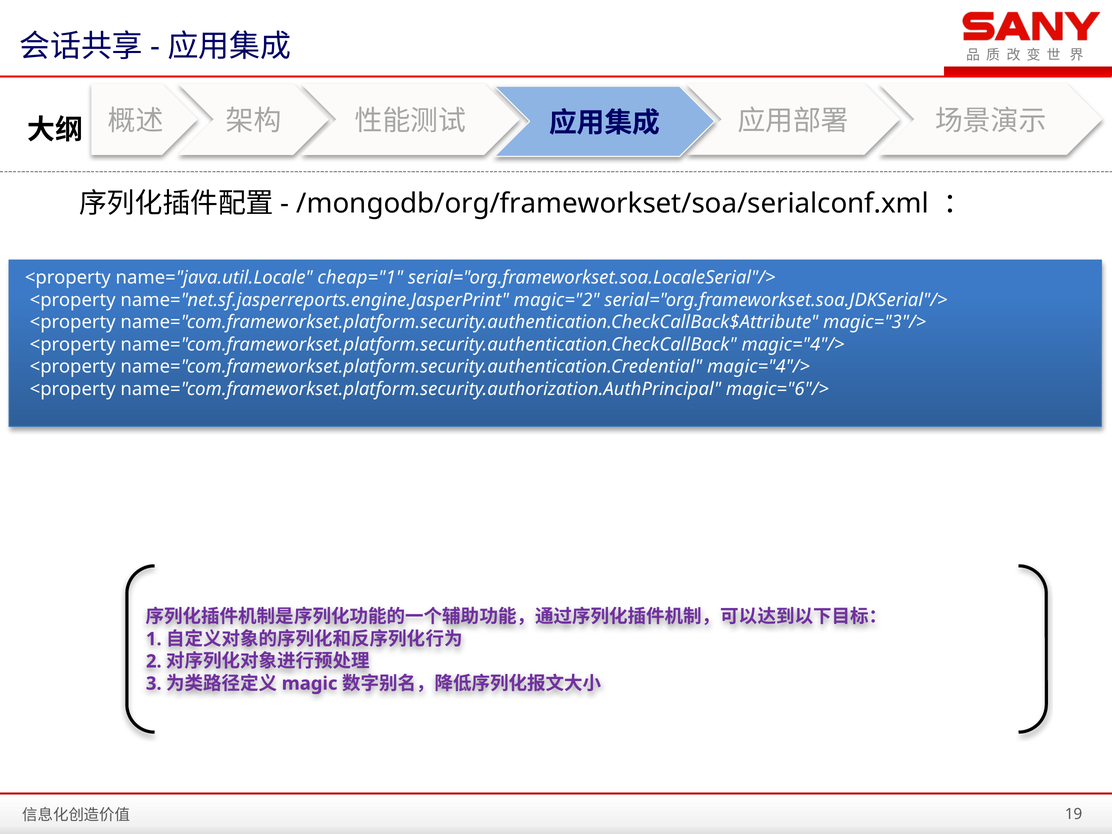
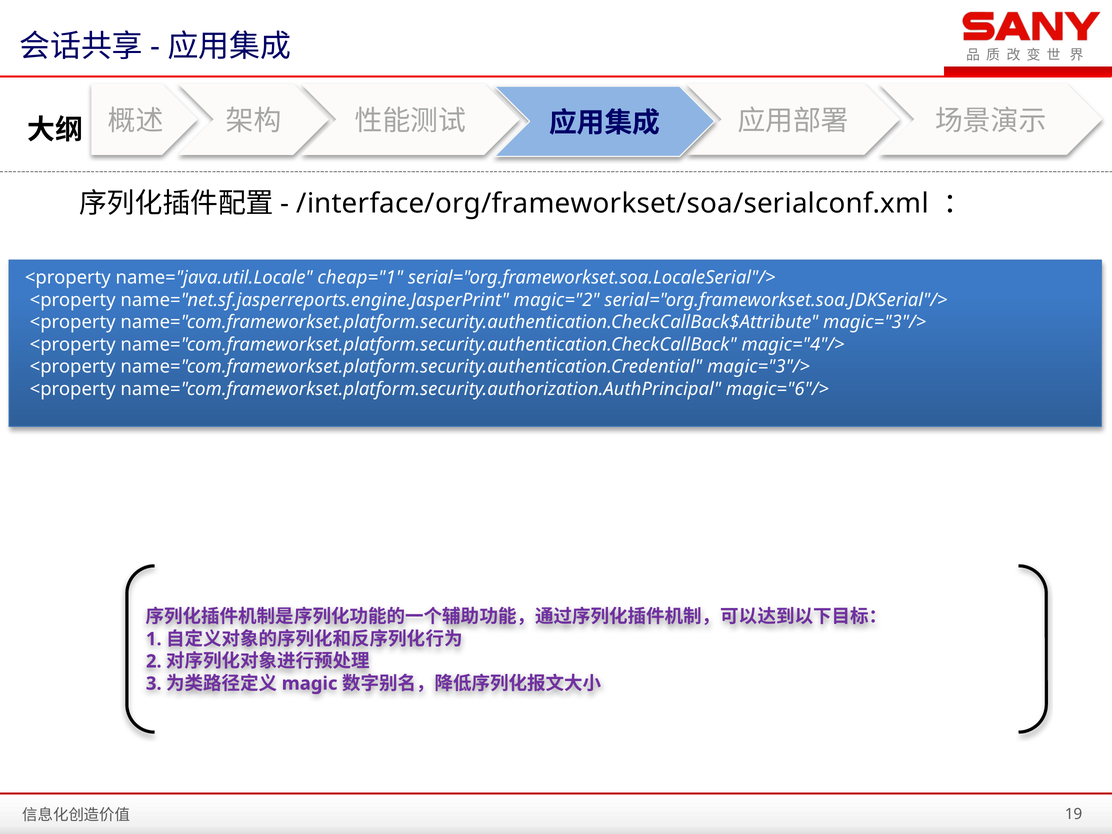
/mongodb/org/frameworkset/soa/serialconf.xml: /mongodb/org/frameworkset/soa/serialconf.xml -> /interface/org/frameworkset/soa/serialconf.xml (613, 204)
name="com.frameworkset.platform.security.authentication.Credential magic="4"/>: magic="4"/> -> magic="3"/> (759, 367)
